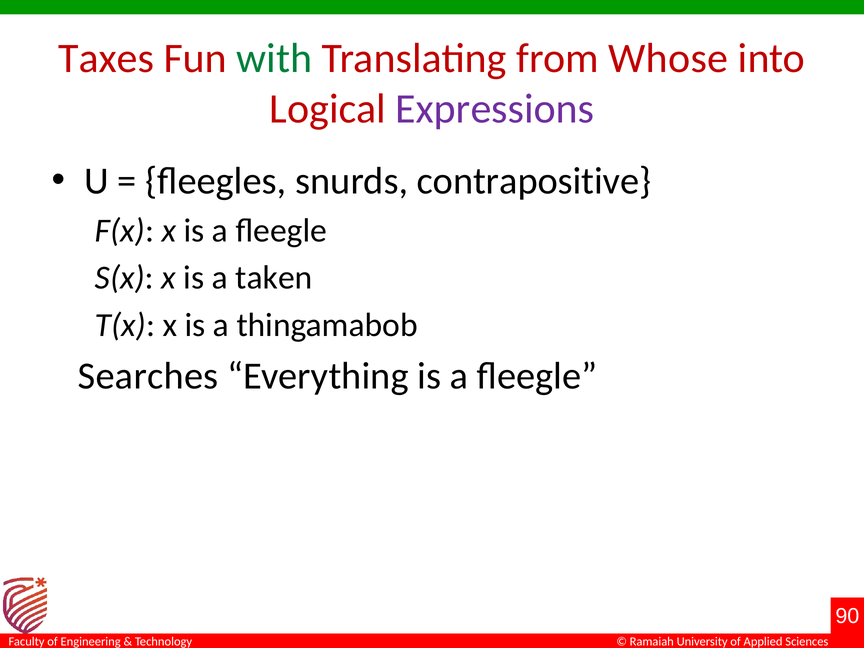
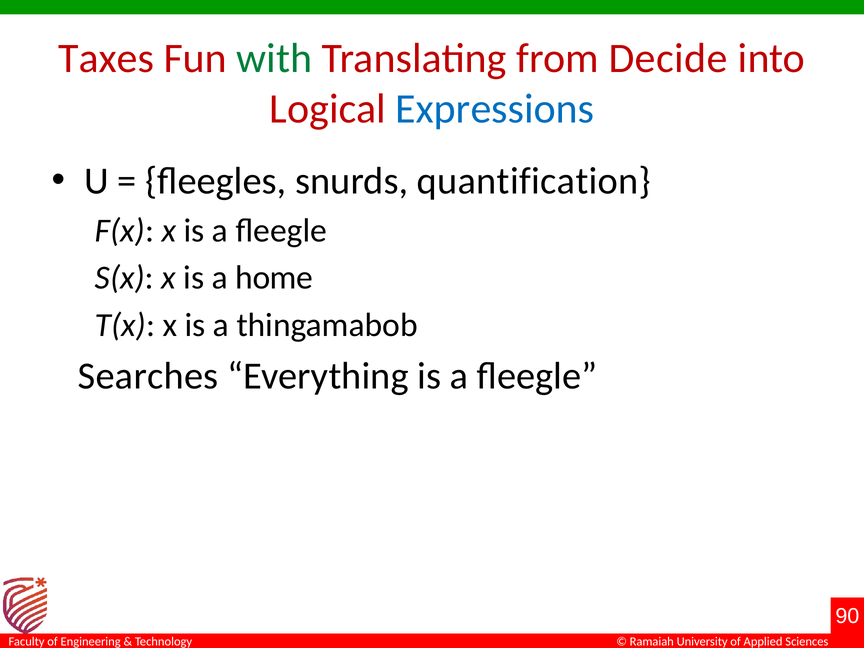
Whose: Whose -> Decide (668, 58)
Expressions colour: purple -> blue (495, 109)
contrapositive: contrapositive -> quantification (534, 181)
taken: taken -> home (274, 278)
